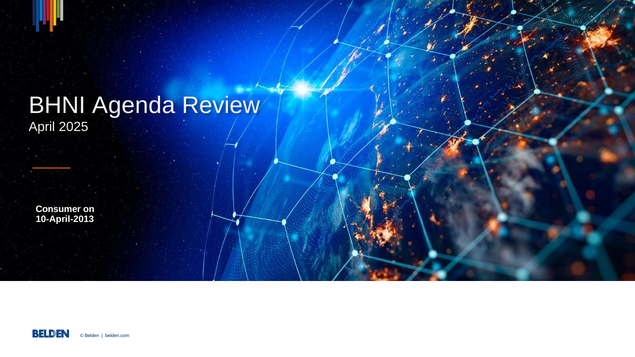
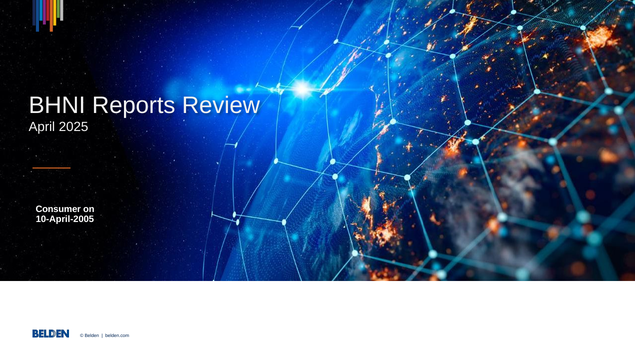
Agenda: Agenda -> Reports (134, 106)
10-April-2013: 10-April-2013 -> 10-April-2005 (65, 219)
